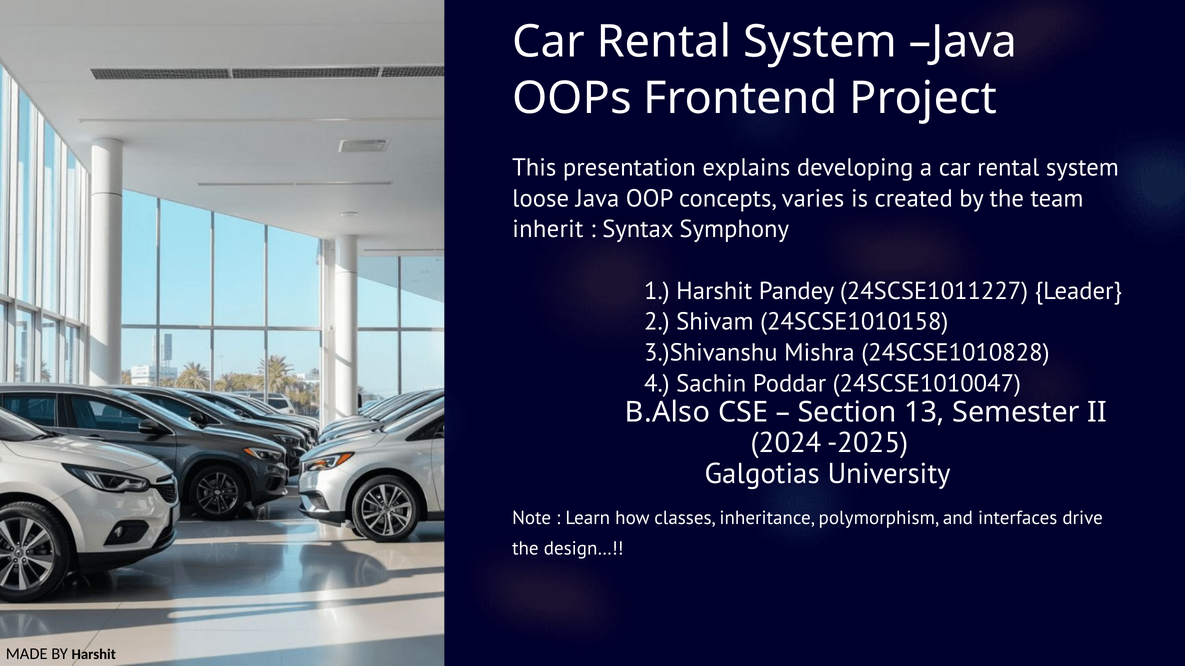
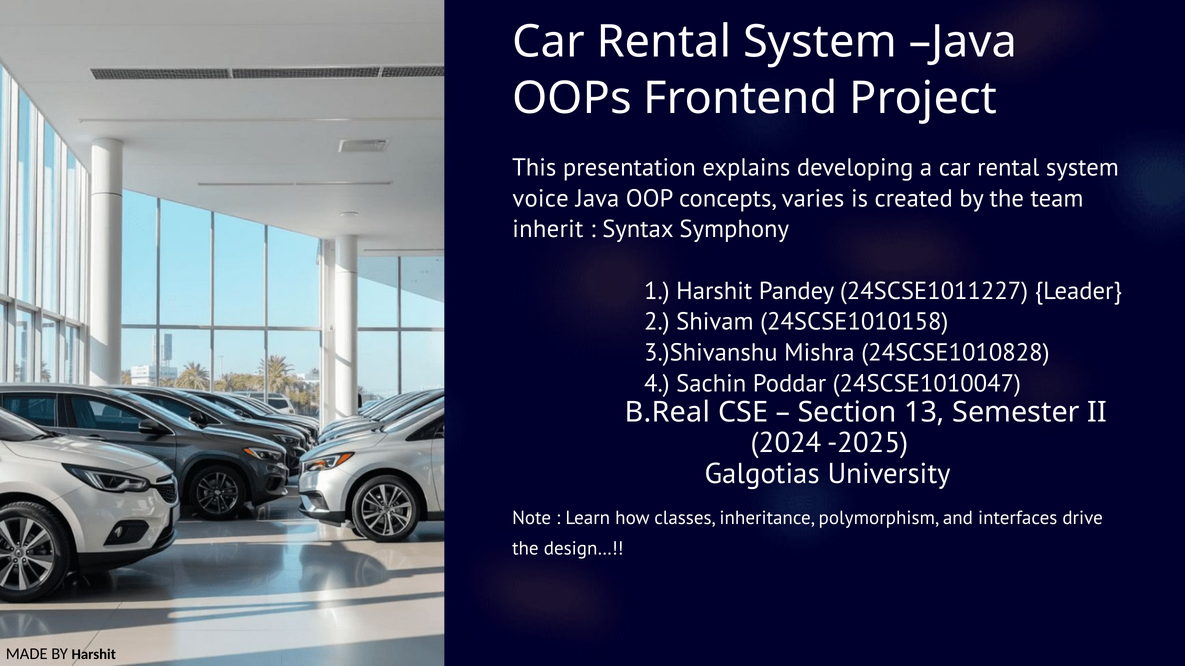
loose: loose -> voice (541, 199)
B.Also: B.Also -> B.Real (667, 412)
